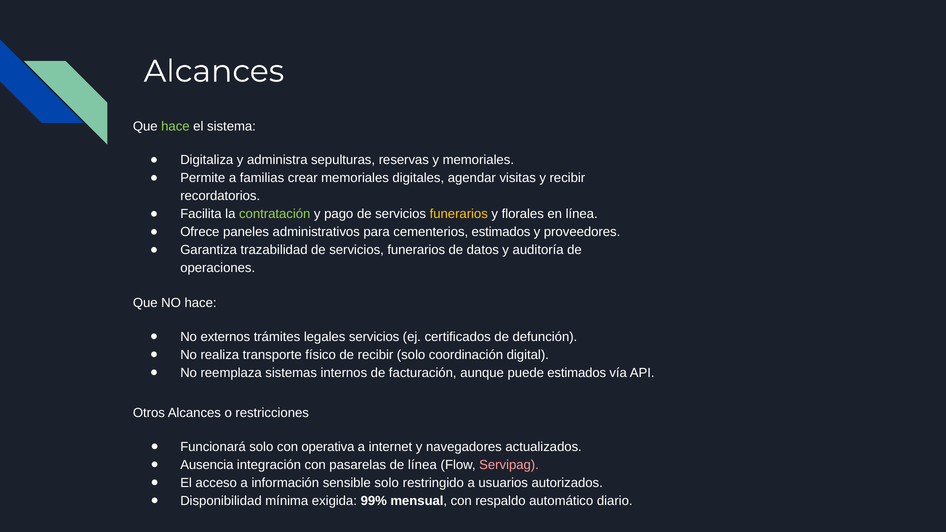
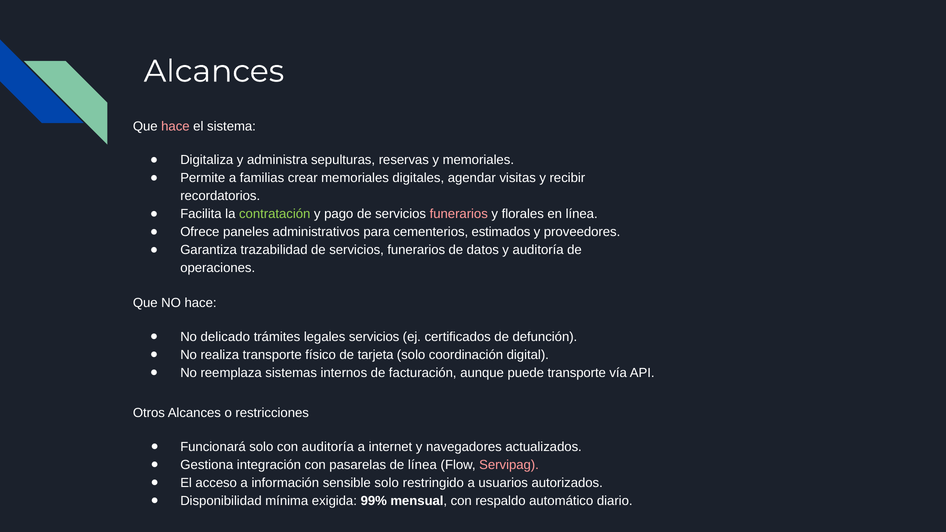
hace colour: light green -> pink (175, 126)
funerarios colour: yellow -> pink (459, 214)
externos: externos -> delicado (225, 337)
de recibir: recibir -> tarjeta (376, 355)
puede estimados: estimados -> transporte (577, 373)
con operativa: operativa -> auditoría (328, 447)
Ausencia: Ausencia -> Gestiona (207, 465)
